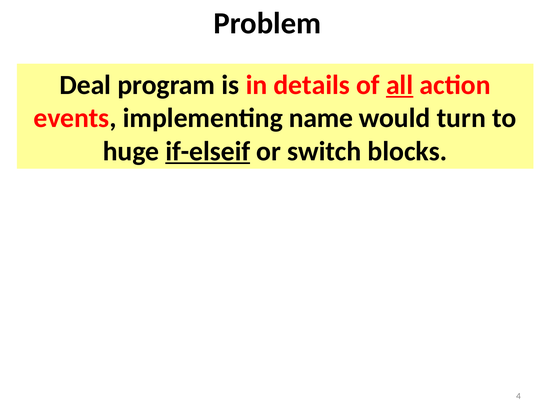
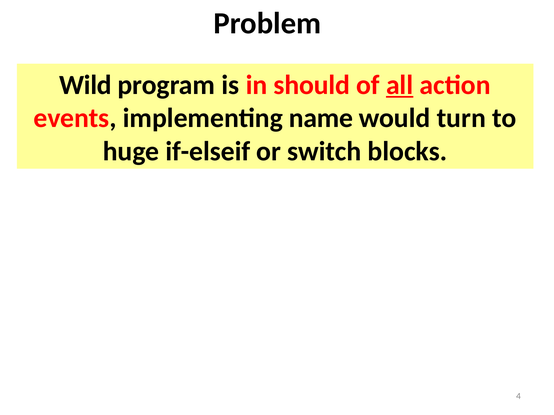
Deal: Deal -> Wild (85, 85)
details: details -> should (312, 85)
if-elseif underline: present -> none (208, 152)
